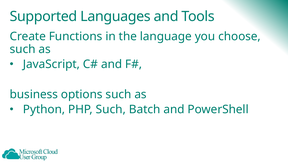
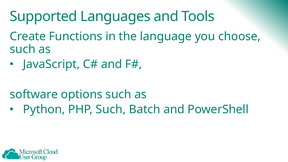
business: business -> software (34, 94)
